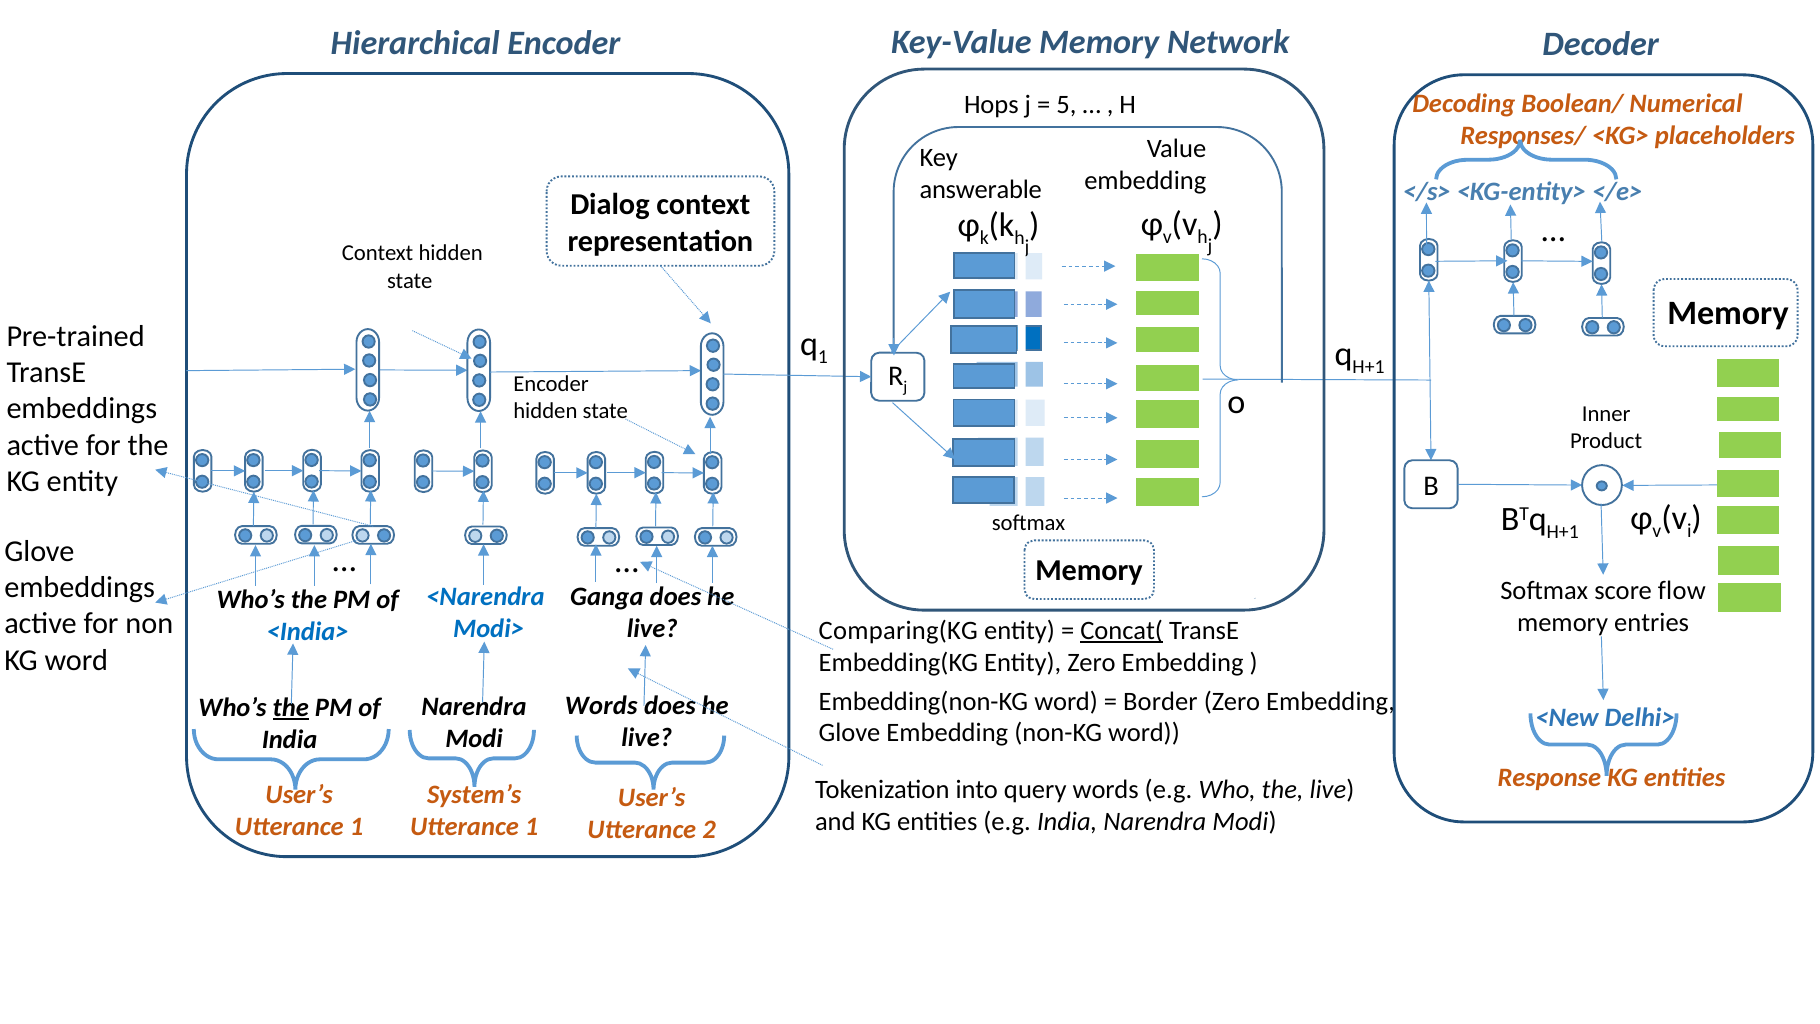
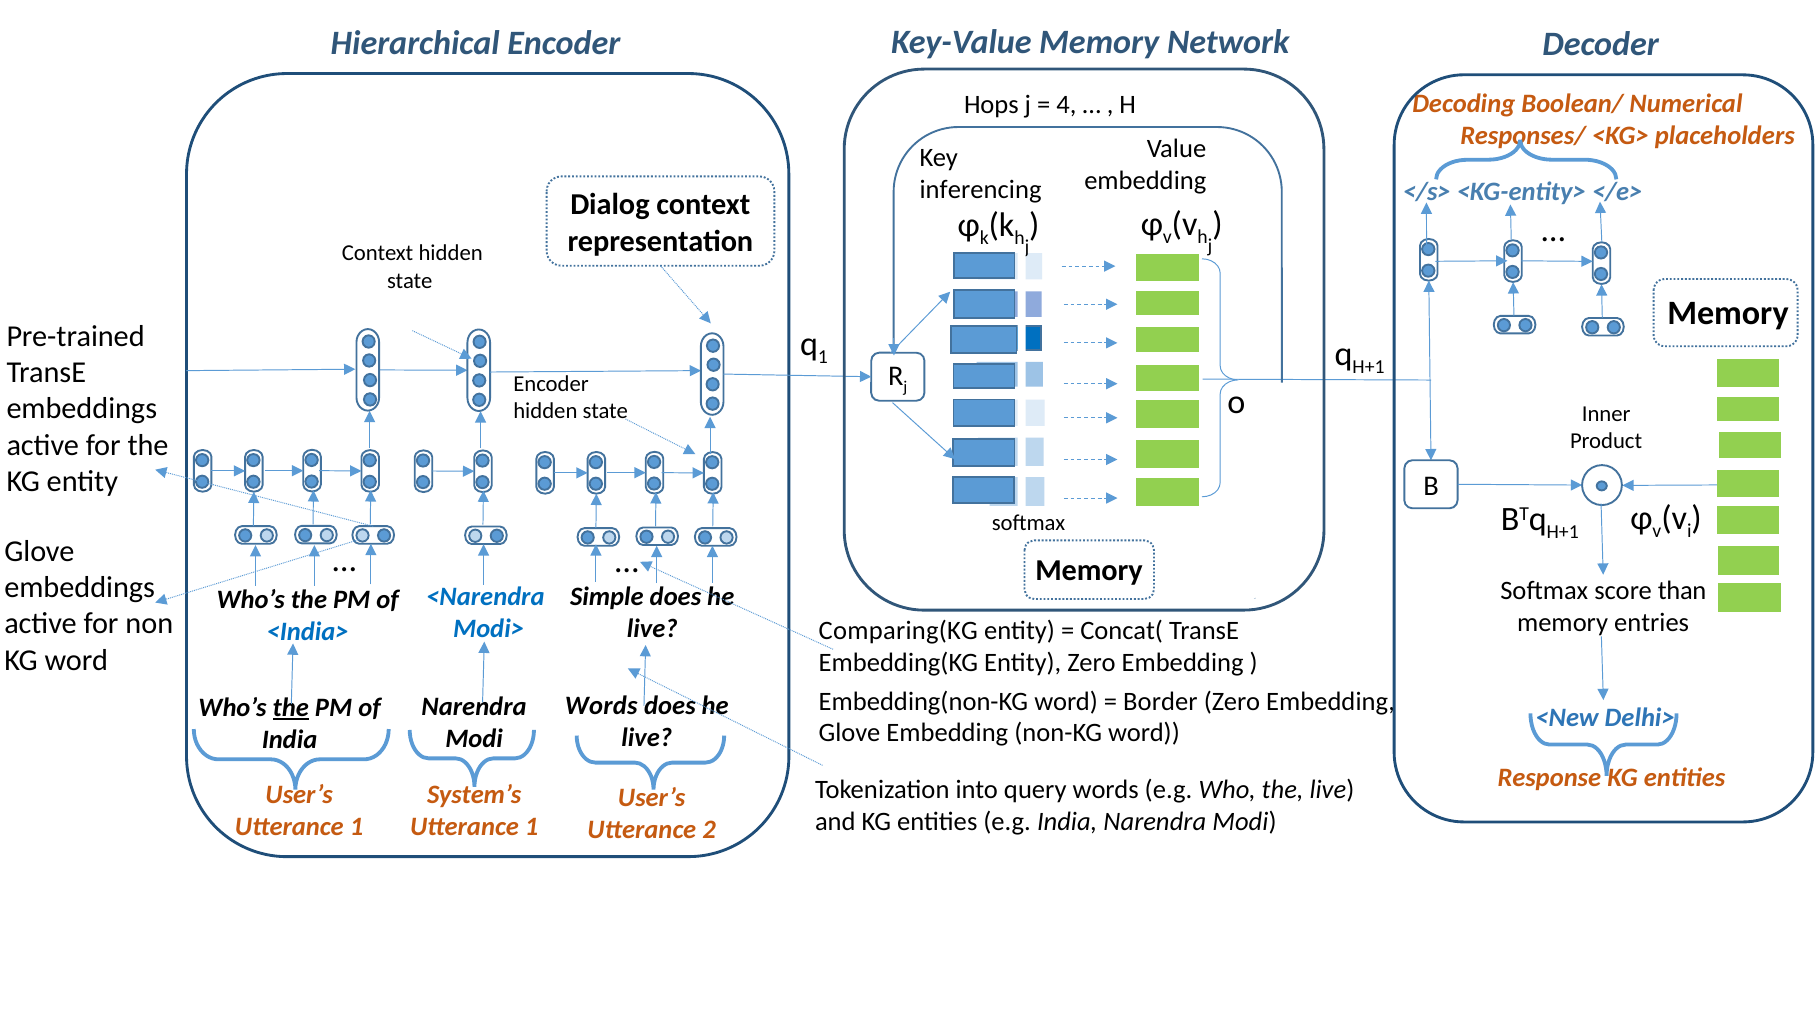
5: 5 -> 4 (1066, 104)
answerable: answerable -> inferencing (981, 190)
flow: flow -> than (1682, 590)
Ganga: Ganga -> Simple (607, 596)
Concat( underline: present -> none (1122, 631)
